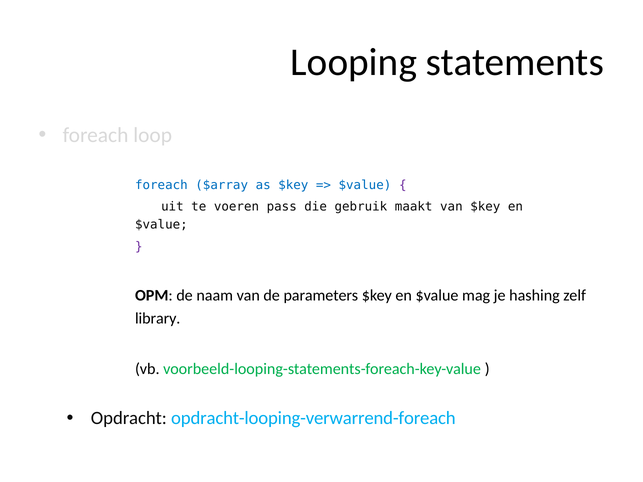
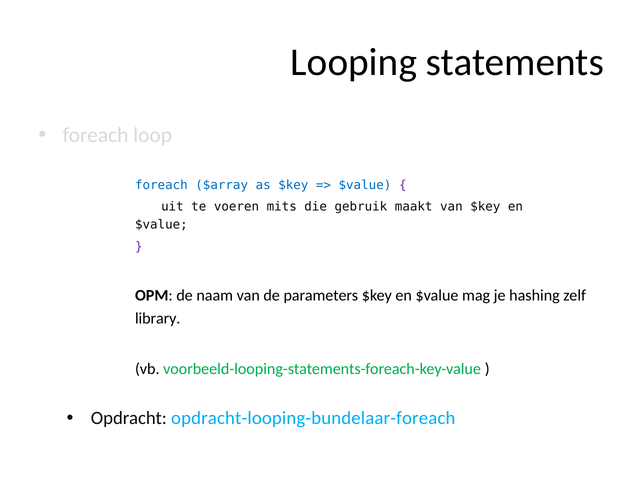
pass: pass -> mits (282, 207)
opdracht-looping-verwarrend-foreach: opdracht-looping-verwarrend-foreach -> opdracht-looping-bundelaar-foreach (313, 418)
